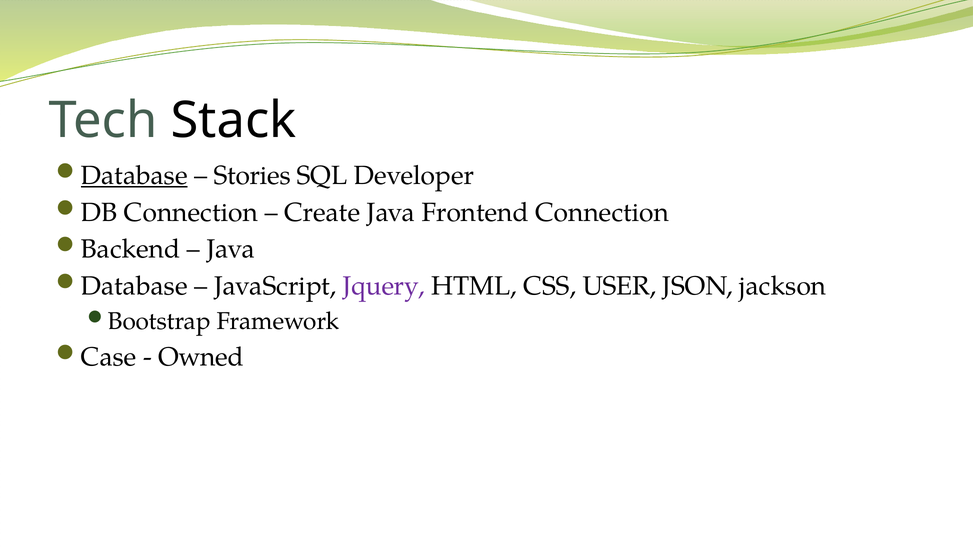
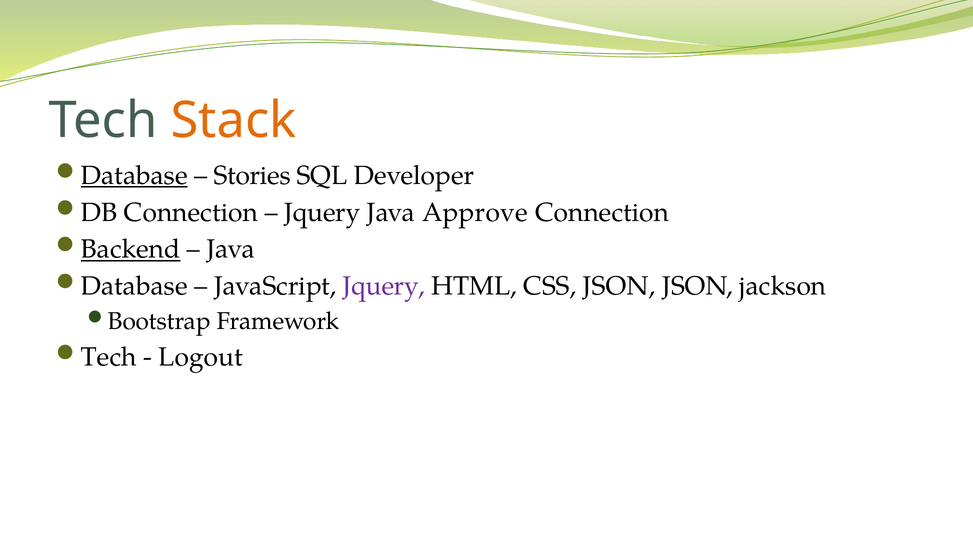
Stack colour: black -> orange (234, 121)
Create: Create -> Jquery (322, 213)
Frontend: Frontend -> Approve (475, 213)
Backend underline: none -> present (131, 249)
CSS USER: USER -> JSON (619, 286)
Case: Case -> Tech (109, 357)
Owned: Owned -> Logout (201, 357)
